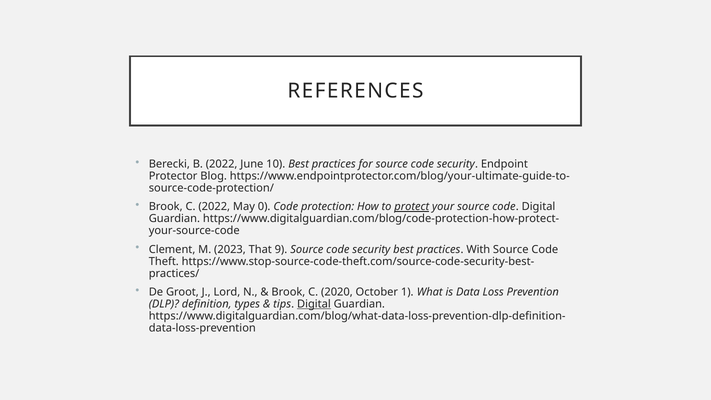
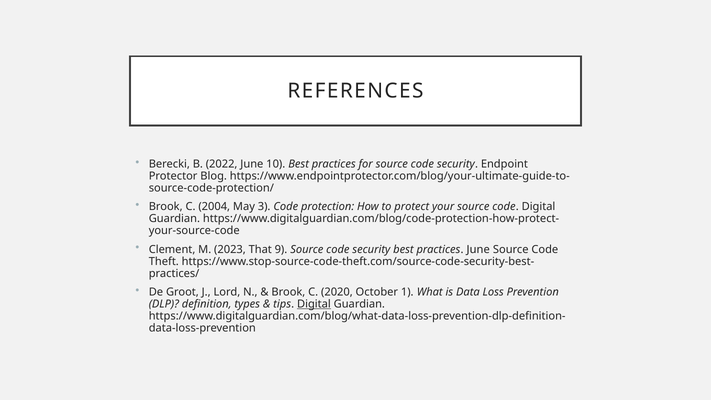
C 2022: 2022 -> 2004 (214, 207)
0: 0 -> 3 (264, 207)
protect underline: present -> none (412, 207)
practices With: With -> June (478, 249)
